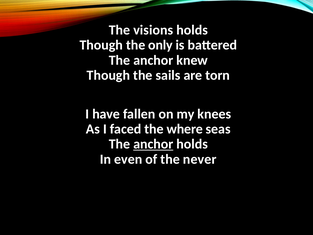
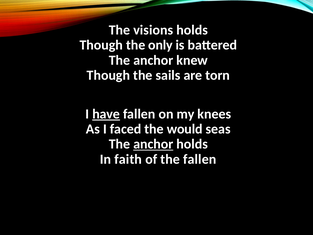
have underline: none -> present (106, 114)
where: where -> would (185, 129)
even: even -> faith (128, 159)
the never: never -> fallen (200, 159)
